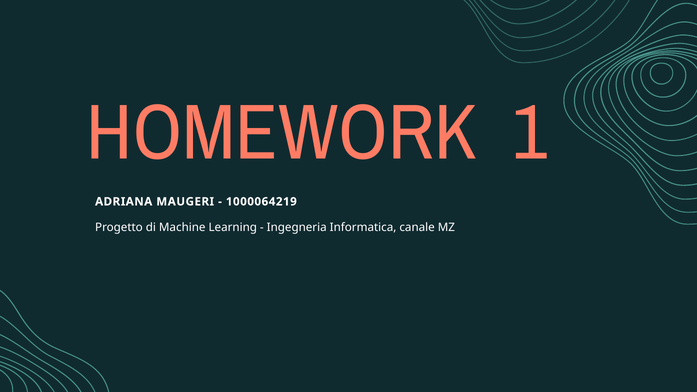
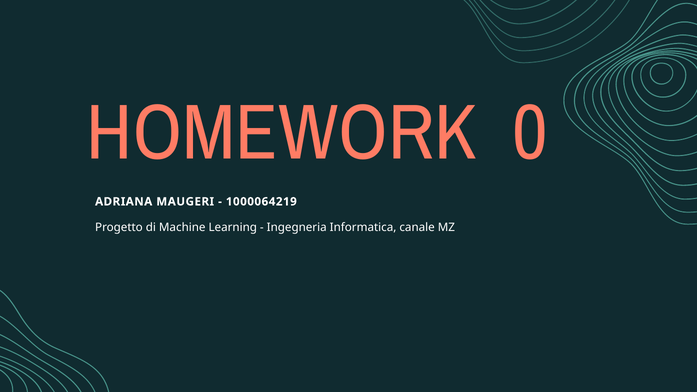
1: 1 -> 0 (530, 133)
